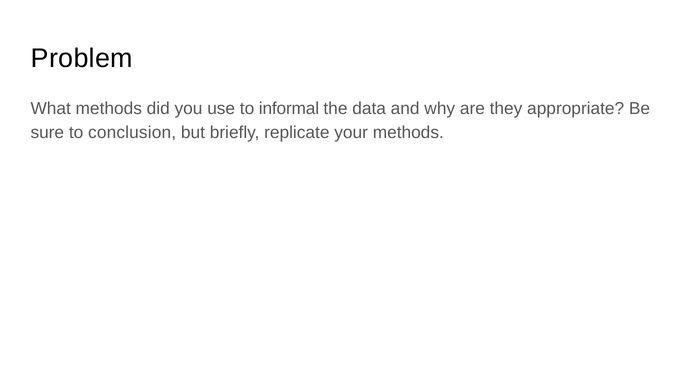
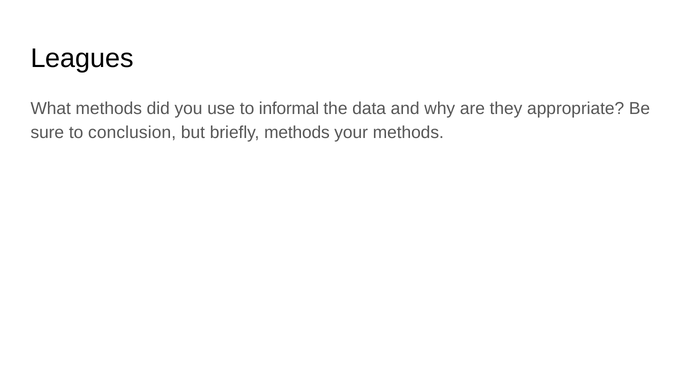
Problem: Problem -> Leagues (82, 59)
briefly replicate: replicate -> methods (297, 133)
